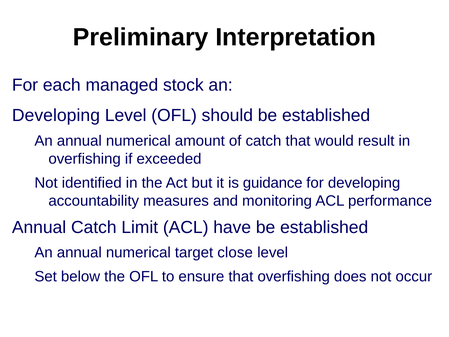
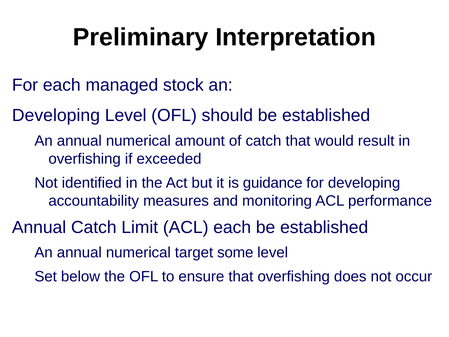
ACL have: have -> each (232, 227)
close: close -> some (235, 252)
